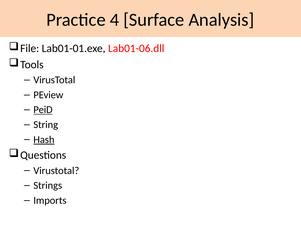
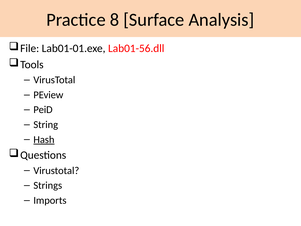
4: 4 -> 8 (114, 20)
Lab01-06.dll: Lab01-06.dll -> Lab01-56.dll (136, 48)
PeiD underline: present -> none (43, 110)
